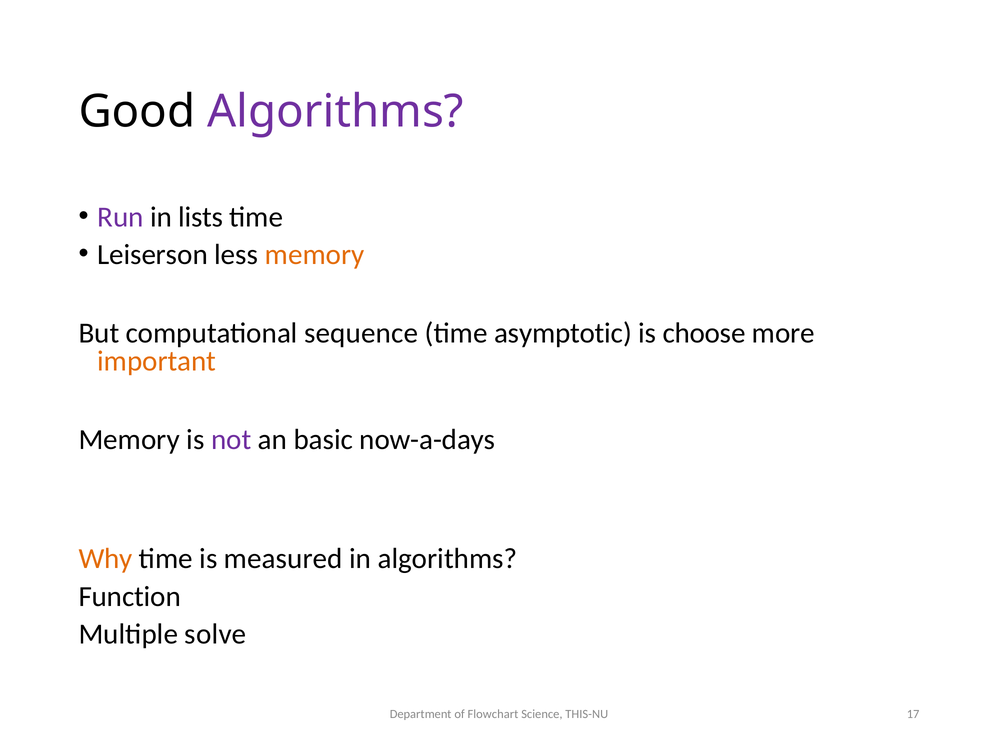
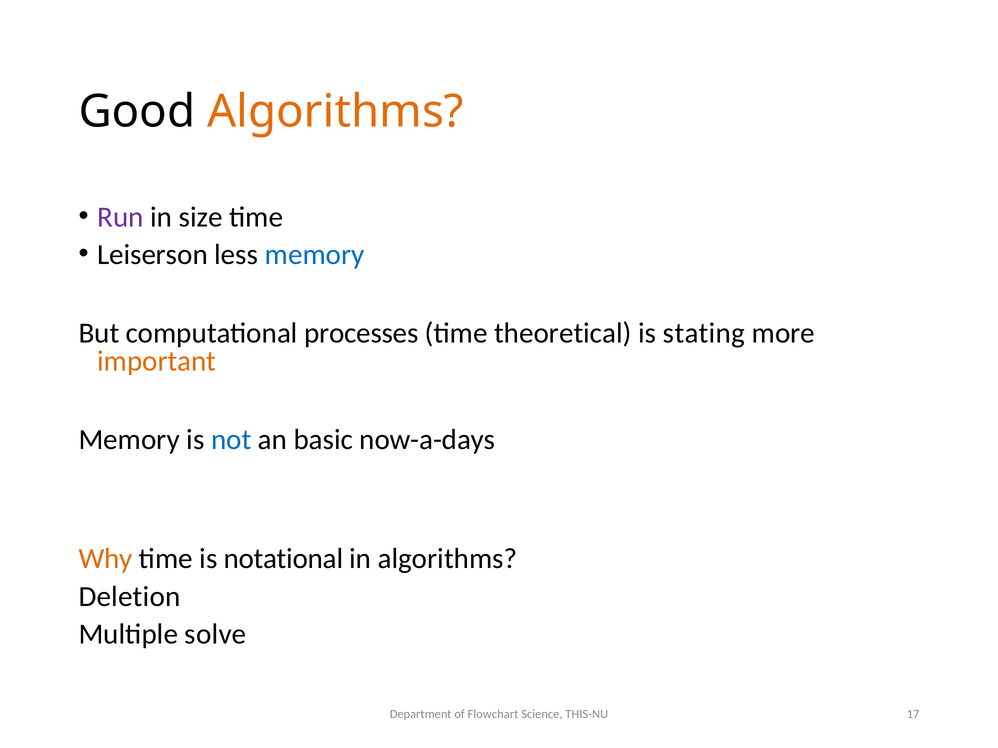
Algorithms colour: purple -> orange (335, 112)
lists: lists -> size (201, 217)
memory colour: orange -> blue (315, 255)
sequence: sequence -> processes (361, 333)
asymptotic: asymptotic -> theoretical (563, 333)
choose: choose -> stating (704, 333)
not colour: purple -> blue (231, 440)
measured: measured -> notational (284, 559)
Function: Function -> Deletion (130, 597)
